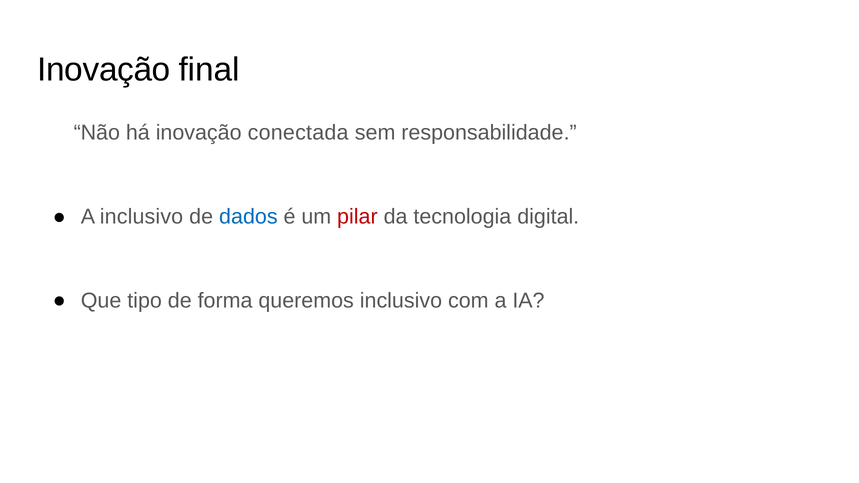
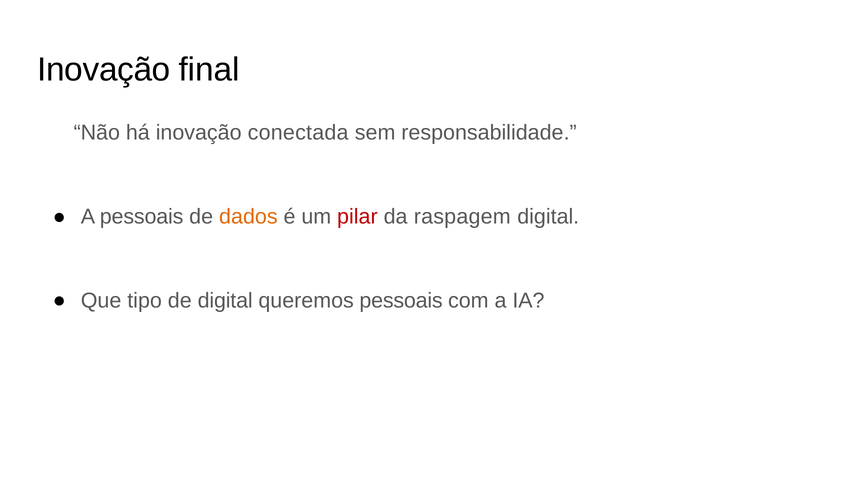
A inclusivo: inclusivo -> pessoais (142, 217)
dados colour: blue -> orange (248, 217)
tecnologia: tecnologia -> raspagem (462, 217)
de forma: forma -> digital (225, 301)
queremos inclusivo: inclusivo -> pessoais (401, 301)
